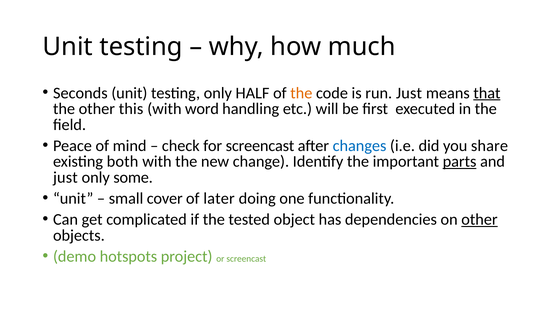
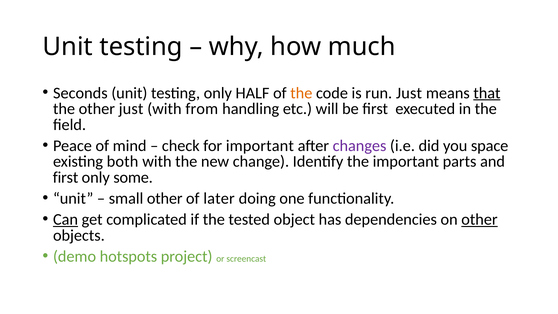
other this: this -> just (131, 109)
word: word -> from (202, 109)
for screencast: screencast -> important (260, 146)
changes colour: blue -> purple (360, 146)
share: share -> space (490, 146)
parts underline: present -> none (460, 161)
just: just -> first (66, 177)
small cover: cover -> other (165, 198)
Can underline: none -> present (65, 219)
